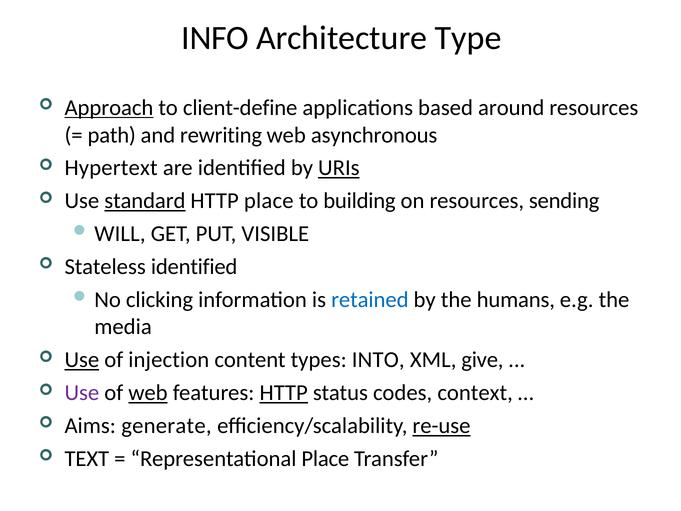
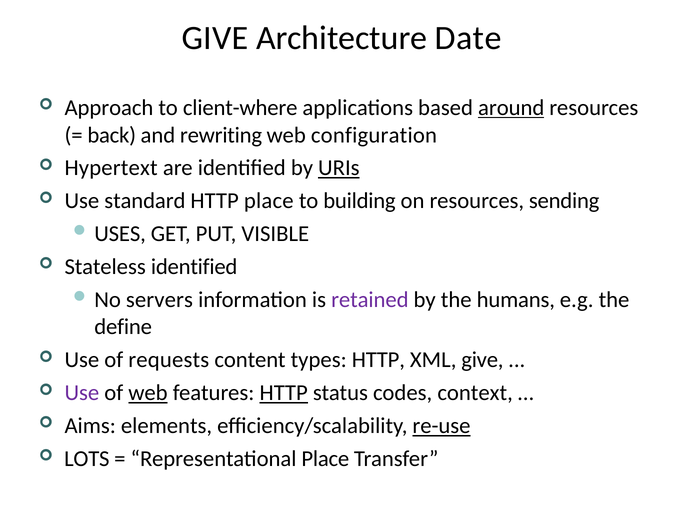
INFO: INFO -> GIVE (215, 38)
Type: Type -> Date (468, 38)
Approach underline: present -> none (109, 108)
client-define: client-define -> client-where (240, 108)
around underline: none -> present (511, 108)
path: path -> back (112, 135)
asynchronous: asynchronous -> configuration (374, 135)
standard underline: present -> none (145, 201)
WILL: WILL -> USES (120, 234)
clicking: clicking -> servers (159, 300)
retained colour: blue -> purple (370, 300)
media: media -> define (123, 327)
Use underline: present -> none (82, 360)
injection: injection -> requests (169, 360)
types INTO: INTO -> HTTP (378, 360)
generate: generate -> elements (167, 426)
TEXT: TEXT -> LOTS (87, 459)
